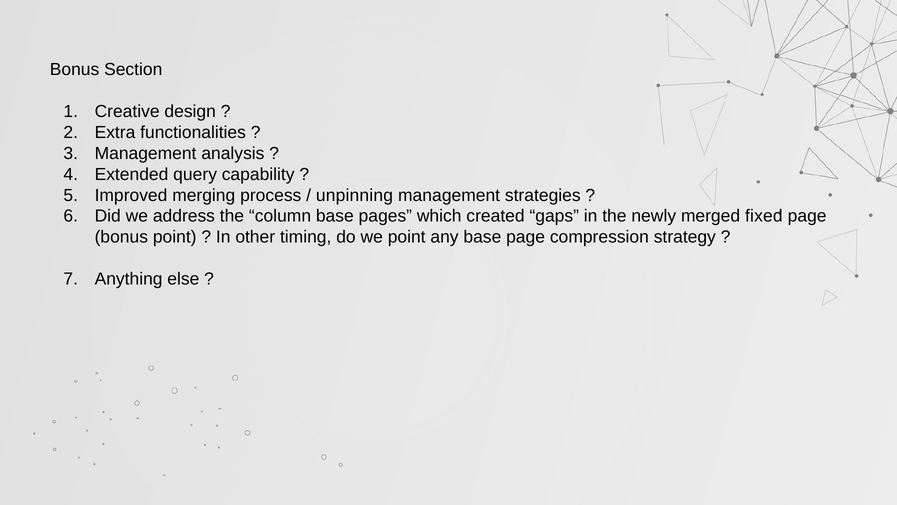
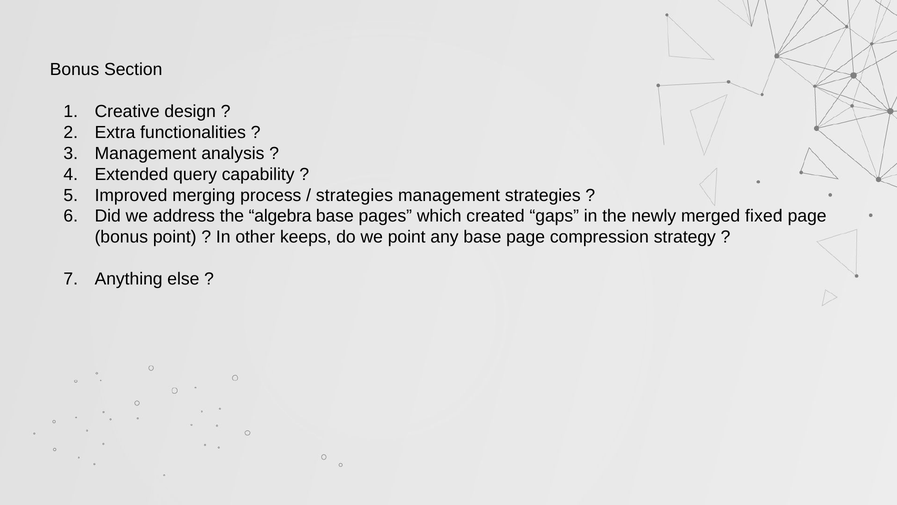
unpinning: unpinning -> strategies (354, 195)
column: column -> algebra (280, 216)
timing: timing -> keeps (306, 237)
